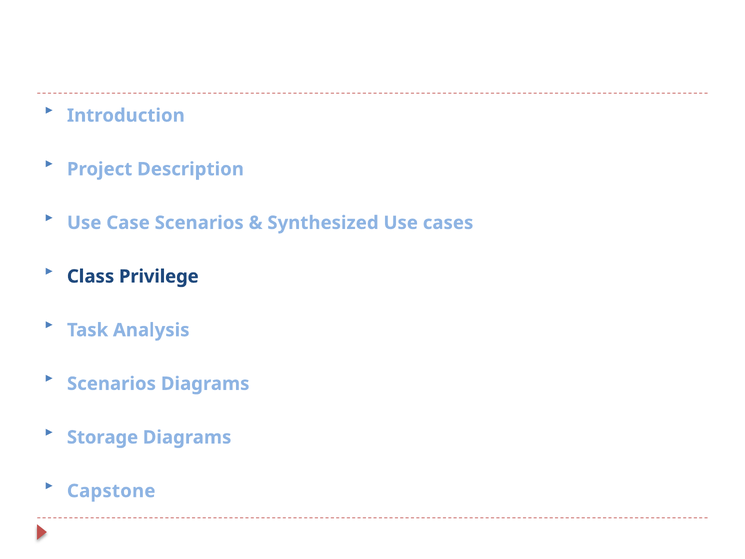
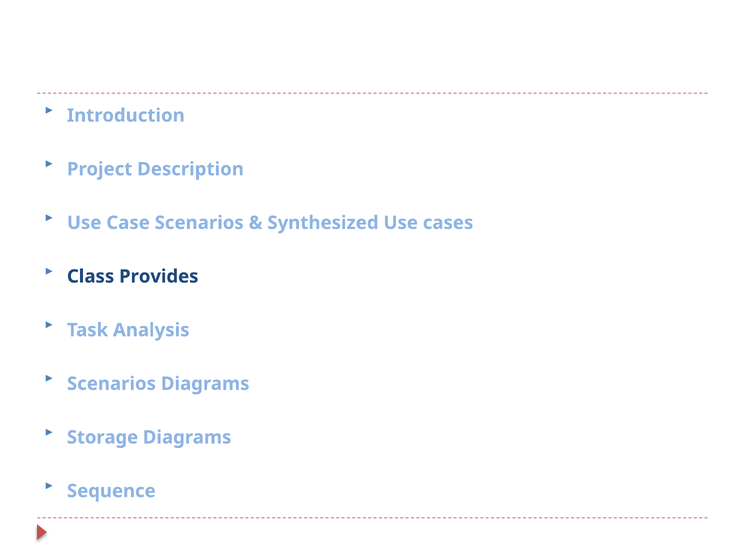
Privilege: Privilege -> Provides (159, 276)
Capstone: Capstone -> Sequence (111, 491)
